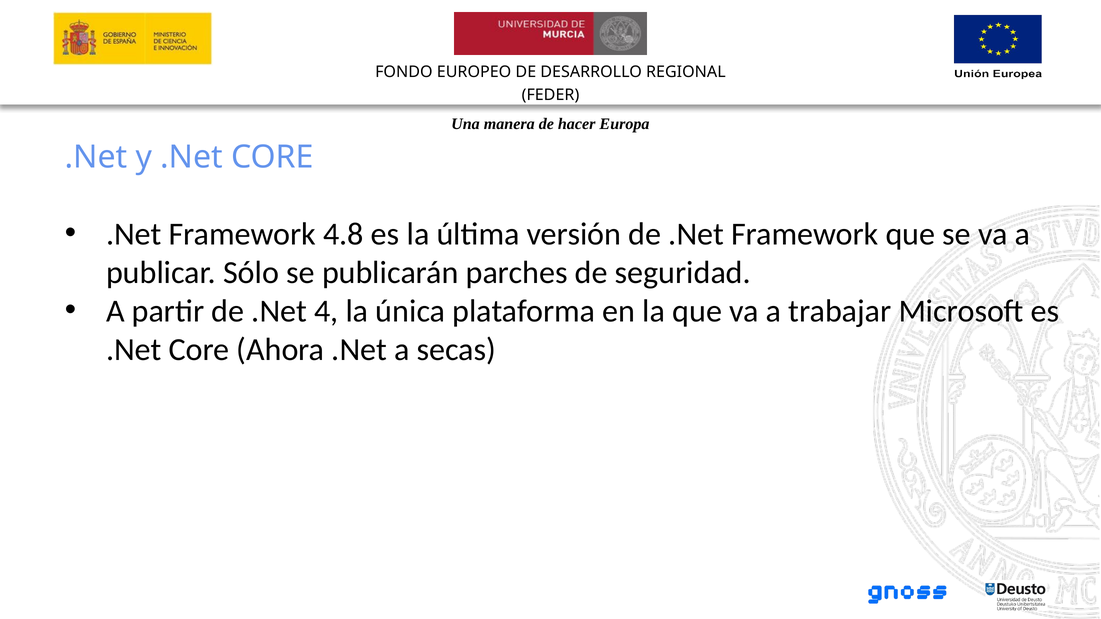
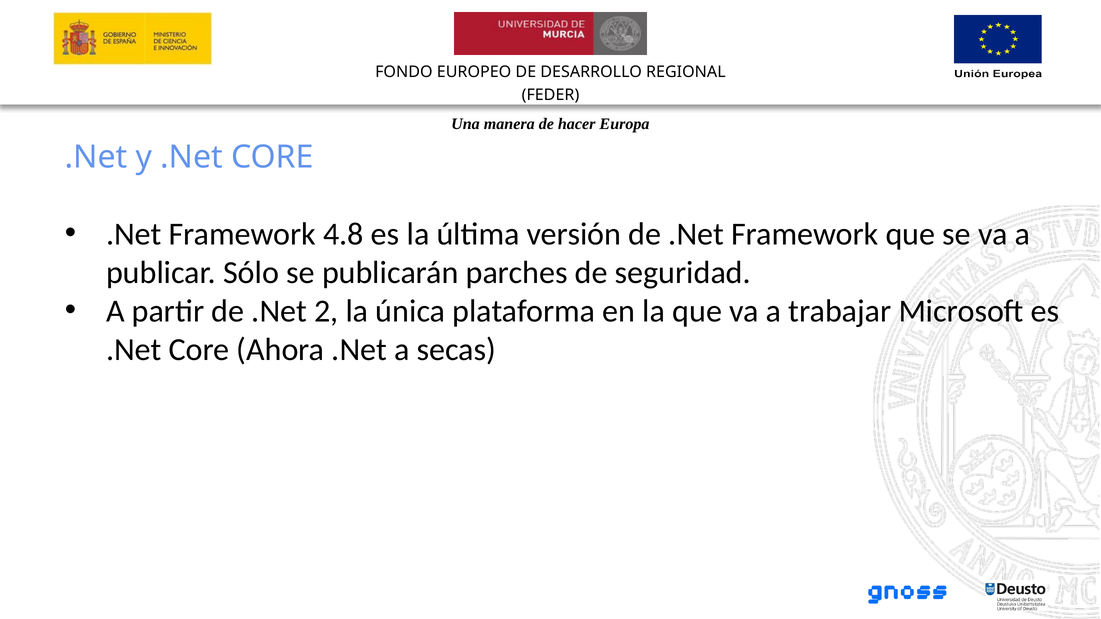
4: 4 -> 2 (326, 311)
